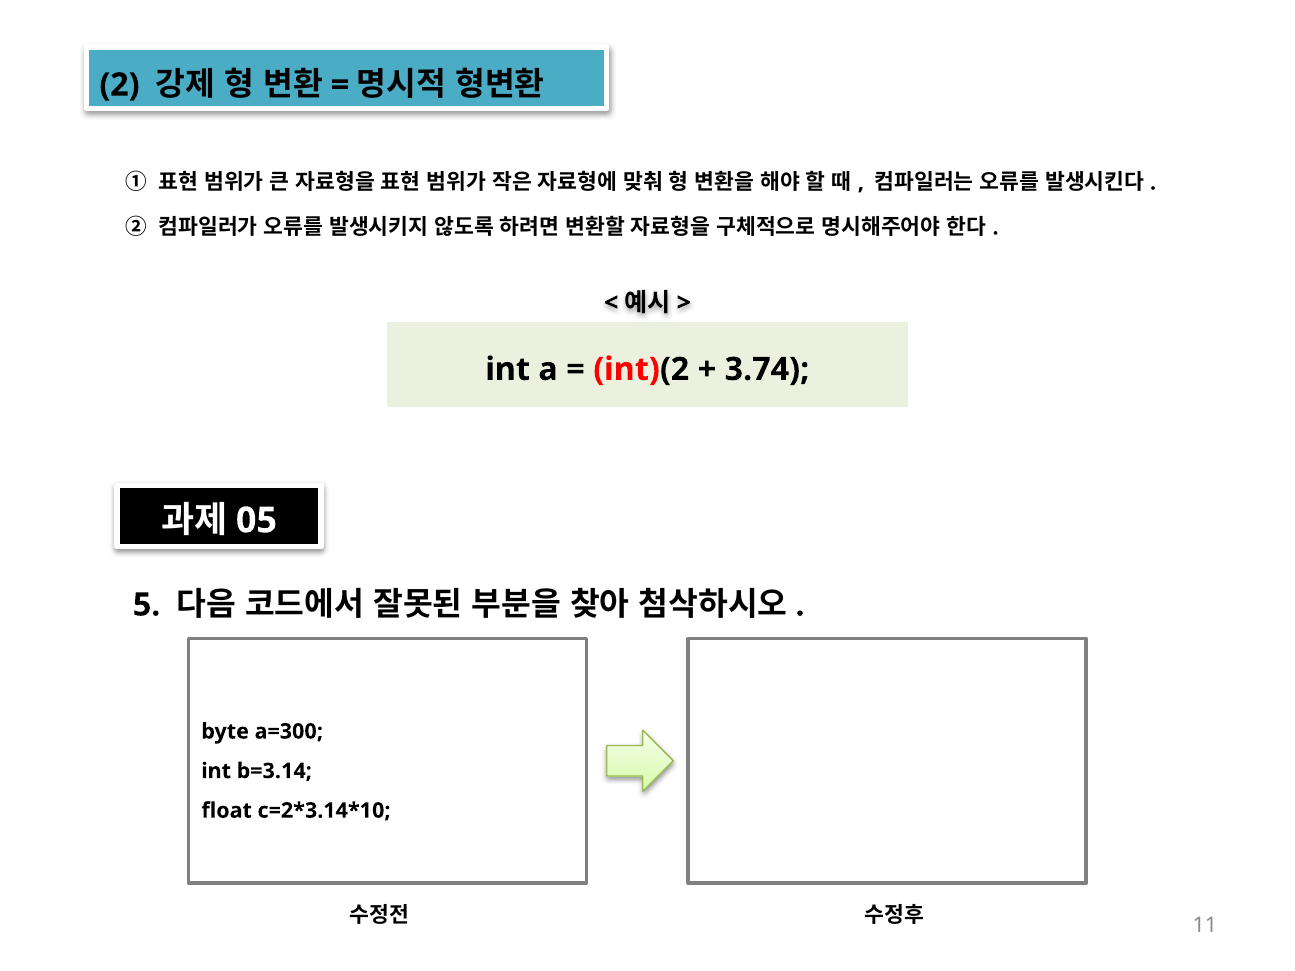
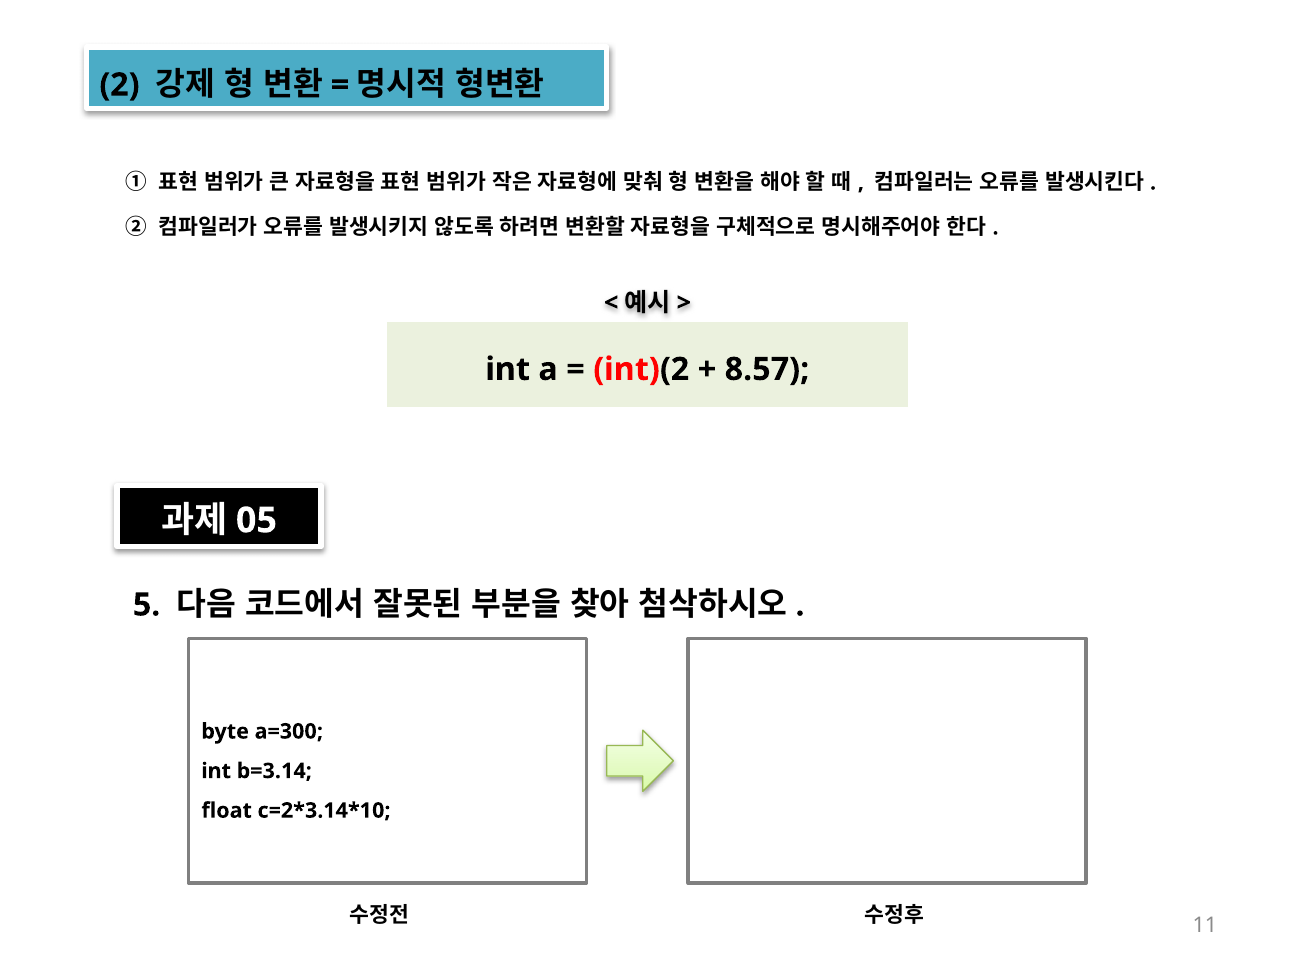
3.74: 3.74 -> 8.57 (767, 369)
